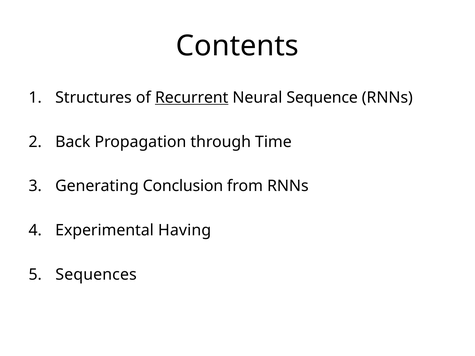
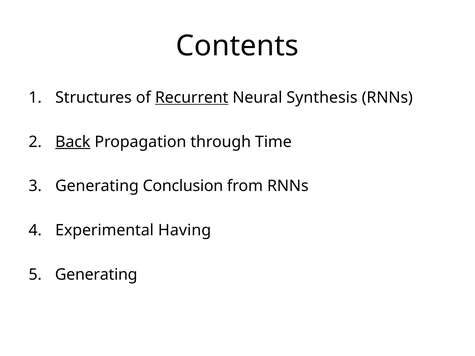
Sequence: Sequence -> Synthesis (322, 98)
Back underline: none -> present (73, 142)
Sequences: Sequences -> Generating (96, 275)
